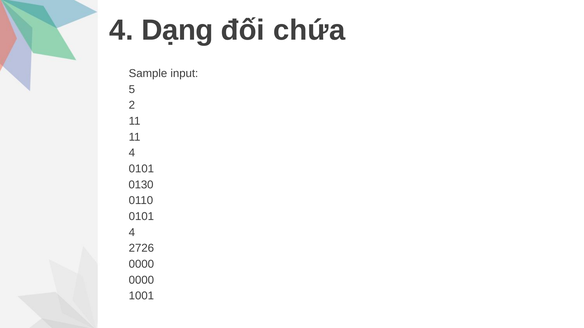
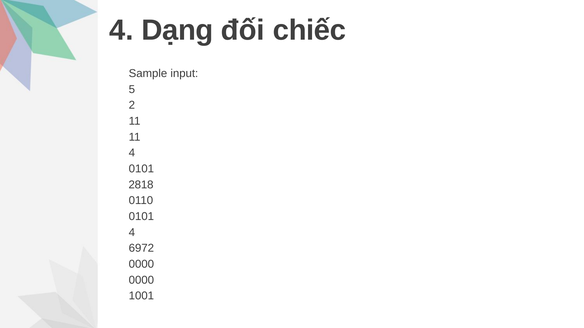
chứa: chứa -> chiếc (309, 30)
0130: 0130 -> 2818 (141, 185)
2726: 2726 -> 6972 (141, 249)
